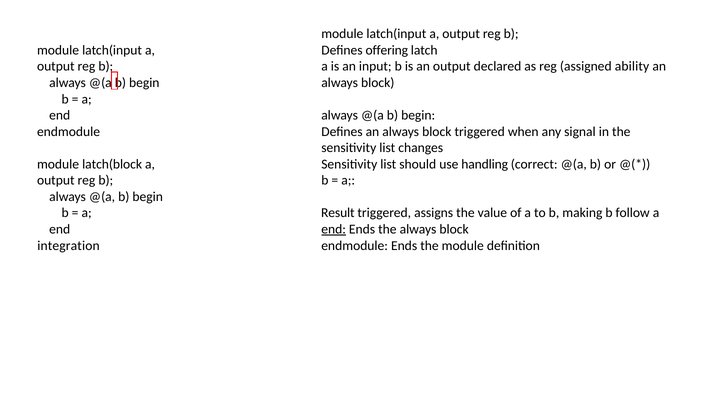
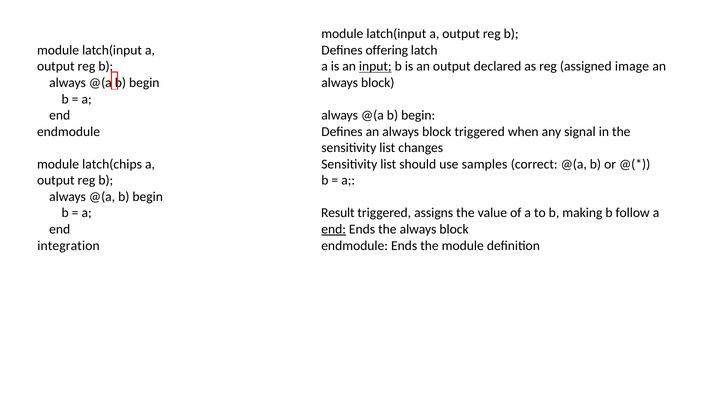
input underline: none -> present (375, 67)
ability: ability -> image (632, 67)
latch(block: latch(block -> latch(chips (112, 164)
handling: handling -> samples (485, 164)
